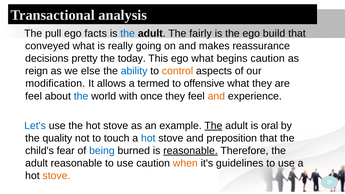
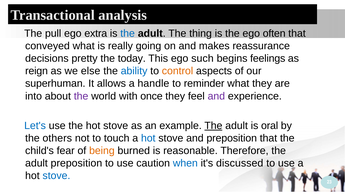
facts: facts -> extra (96, 34)
fairly: fairly -> thing (201, 34)
build: build -> often (274, 34)
ego what: what -> such (202, 59)
begins caution: caution -> feelings (268, 59)
modification: modification -> superhuman (55, 84)
termed: termed -> handle (153, 84)
offensive: offensive -> reminder (204, 84)
feel: feel -> into (34, 96)
the colour: blue -> purple (81, 96)
and colour: orange -> purple (216, 96)
quality: quality -> others (57, 138)
being colour: blue -> orange (102, 151)
reasonable underline: present -> none (191, 151)
adult reasonable: reasonable -> preposition (76, 163)
when colour: orange -> blue (185, 163)
guidelines: guidelines -> discussed (240, 163)
stove colour: orange -> blue (56, 176)
